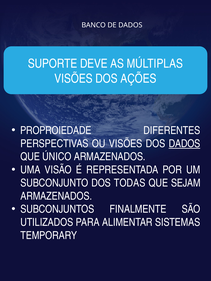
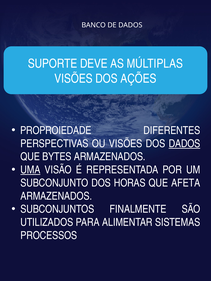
ÚNICO: ÚNICO -> BYTES (57, 157)
UMA underline: none -> present (30, 170)
TODAS: TODAS -> HORAS (130, 183)
SEJAM: SEJAM -> AFETA (186, 183)
TEMPORARY: TEMPORARY -> PROCESSOS (49, 236)
